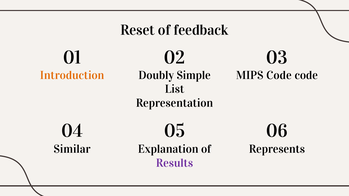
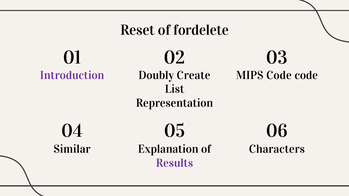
feedback: feedback -> fordelete (201, 30)
Introduction colour: orange -> purple (72, 75)
Simple: Simple -> Create (193, 75)
Represents: Represents -> Characters (277, 149)
